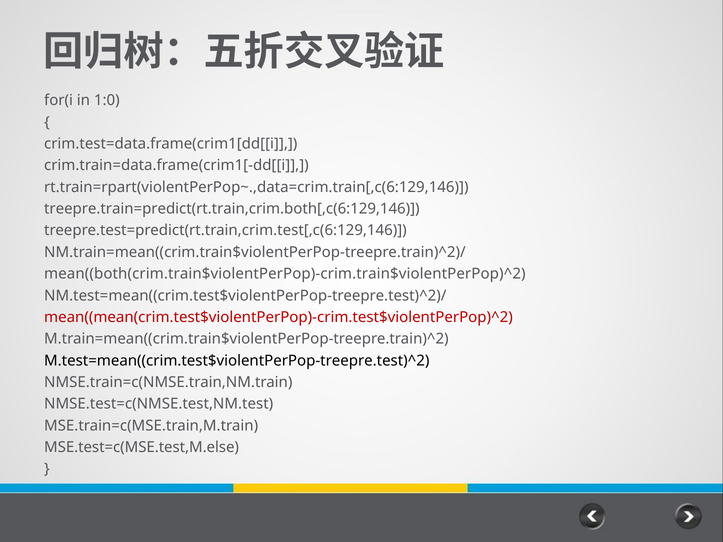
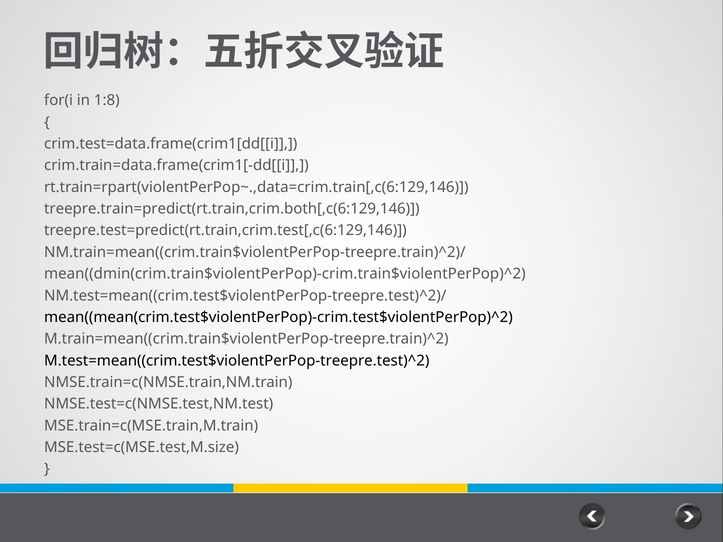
1:0: 1:0 -> 1:8 (107, 100)
mean((both(crim.train$violentPerPop)-crim.train$violentPerPop)^2: mean((both(crim.train$violentPerPop)-crim.train$violentPerPop)^2 -> mean((dmin(crim.train$violentPerPop)-crim.train$violentPerPop)^2 (285, 274)
mean((mean(crim.test$violentPerPop)-crim.test$violentPerPop)^2 colour: red -> black (278, 317)
MSE.test=c(MSE.test,M.else: MSE.test=c(MSE.test,M.else -> MSE.test=c(MSE.test,M.size (142, 448)
